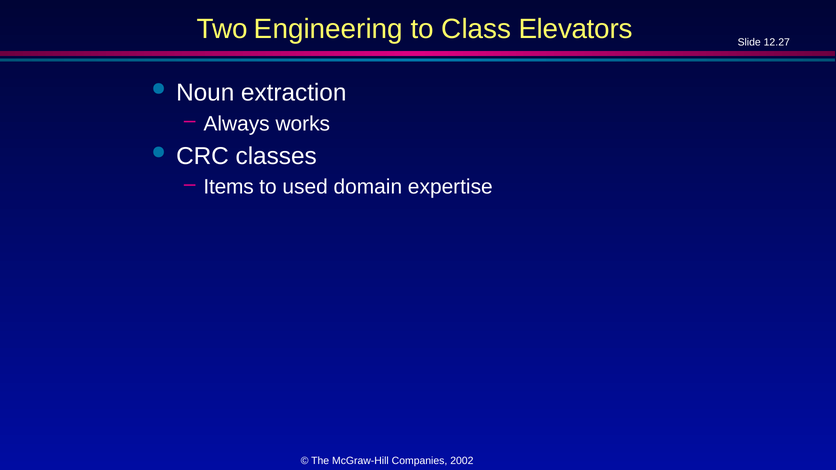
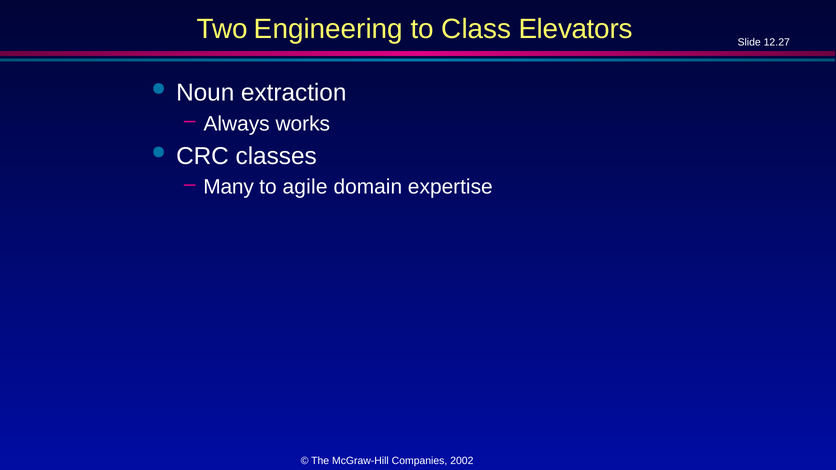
Items: Items -> Many (229, 187)
used: used -> agile (305, 187)
